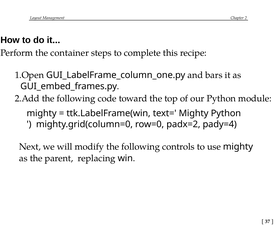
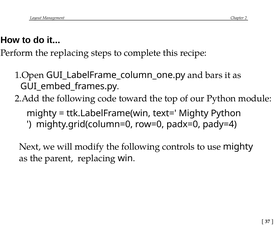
the container: container -> replacing (70, 53)
padx=2: padx=2 -> padx=0 (183, 124)
